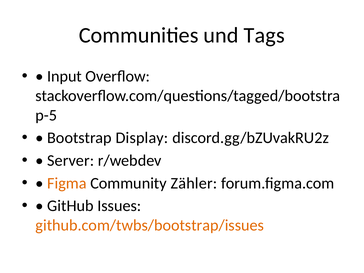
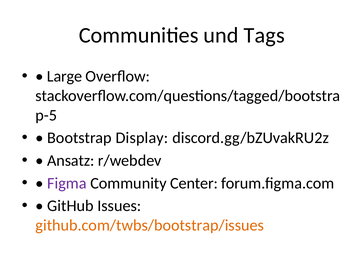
Input: Input -> Large (65, 76)
Server: Server -> Ansatz (71, 161)
Figma colour: orange -> purple (67, 183)
Zähler: Zähler -> Center (194, 183)
